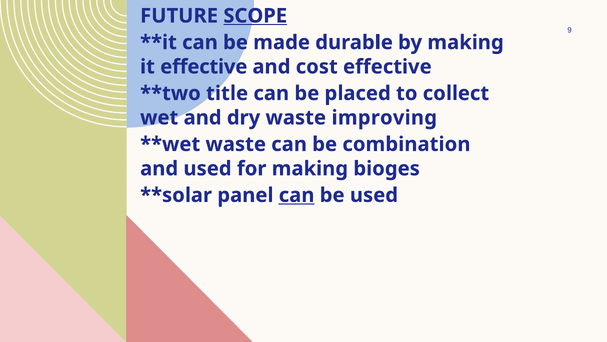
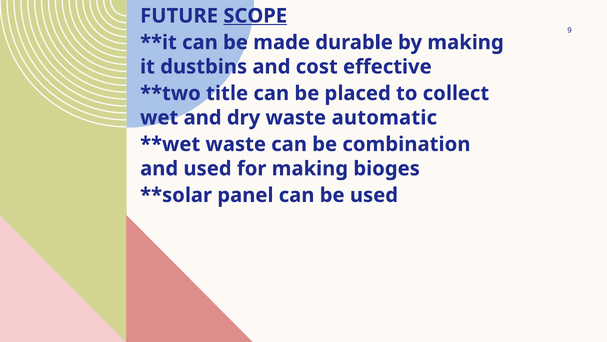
it effective: effective -> dustbins (204, 67)
improving: improving -> automatic (384, 118)
can underline: present -> none (297, 195)
